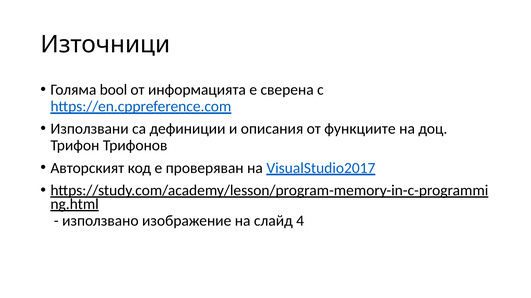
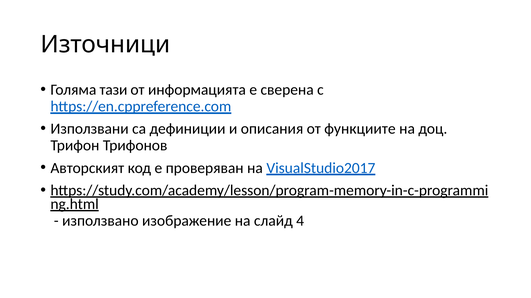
bool: bool -> тази (113, 90)
